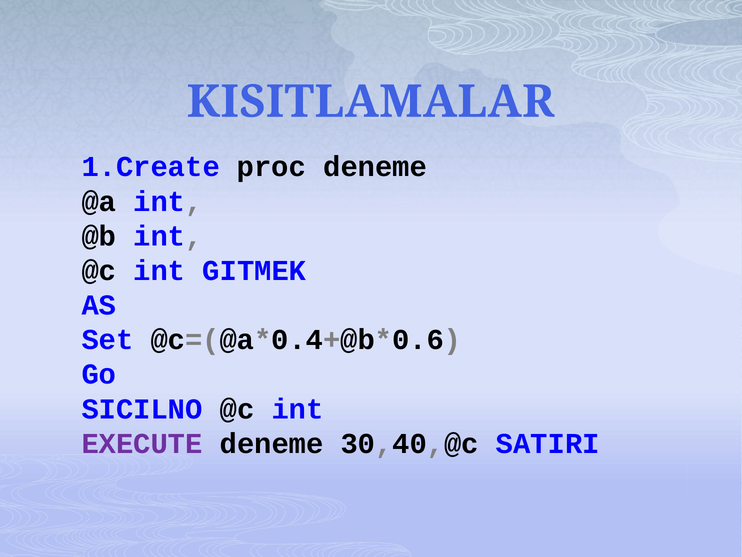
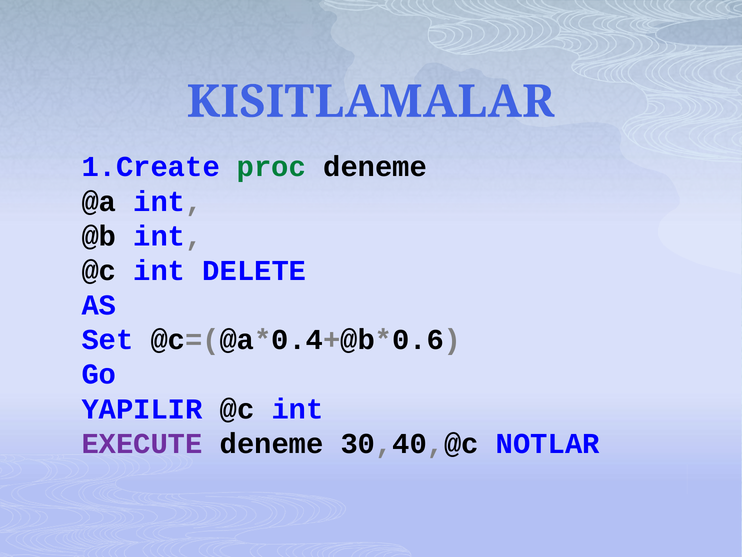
proc colour: black -> green (271, 167)
GITMEK: GITMEK -> DELETE (254, 270)
SICILNO: SICILNO -> YAPILIR (142, 409)
SATIRI: SATIRI -> NOTLAR (548, 443)
